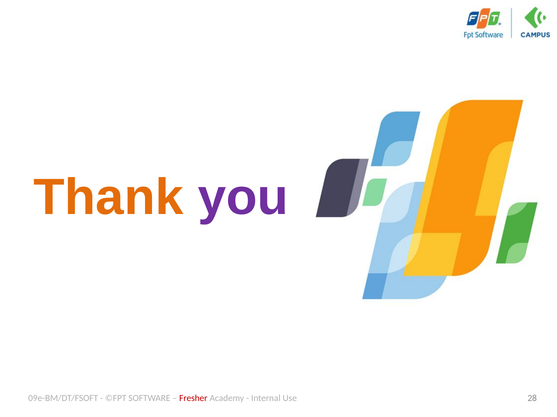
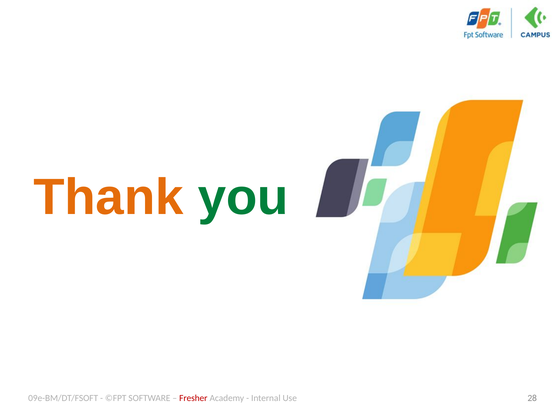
you colour: purple -> green (243, 198)
